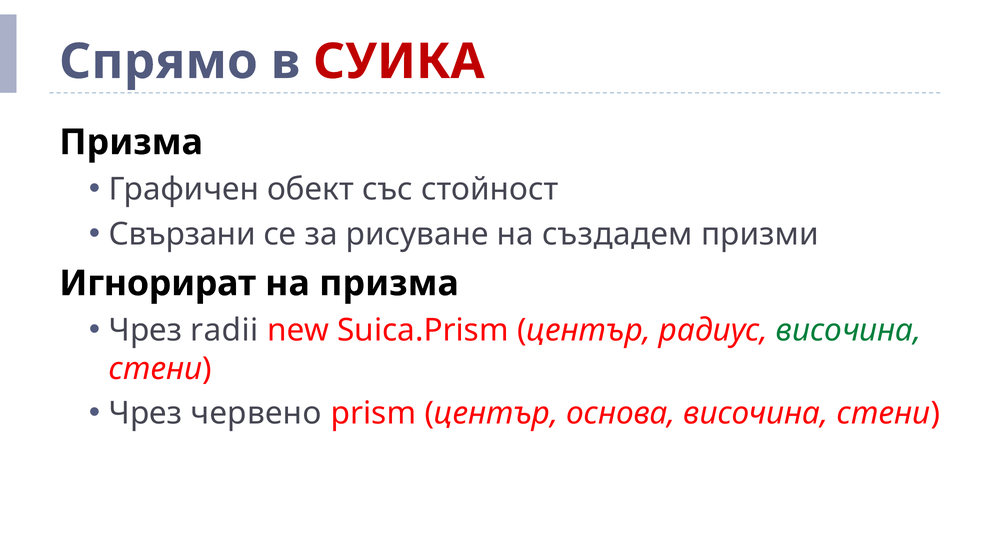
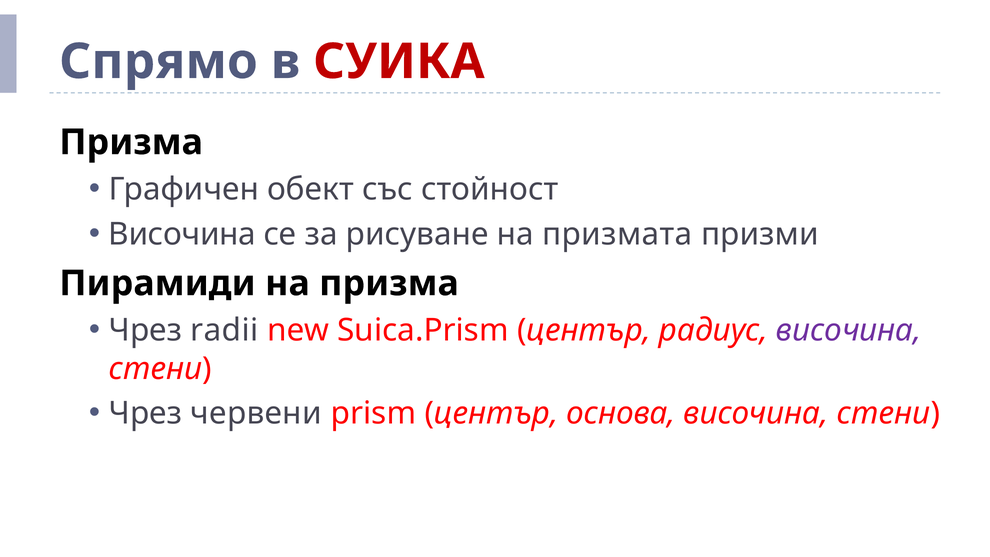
Свързани: Свързани -> Височина (182, 234)
създадем: създадем -> призмата (617, 234)
Игнорират: Игнорират -> Пирамиди (157, 283)
височина colour: green -> purple (849, 330)
червено: червено -> червени (256, 413)
